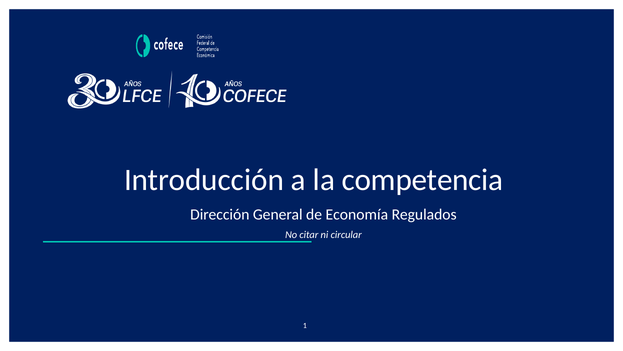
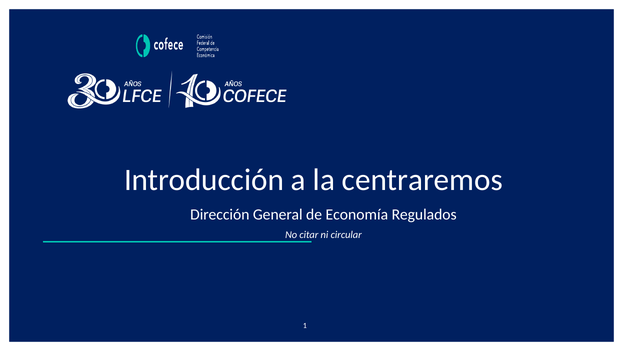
competencia: competencia -> centraremos (422, 180)
